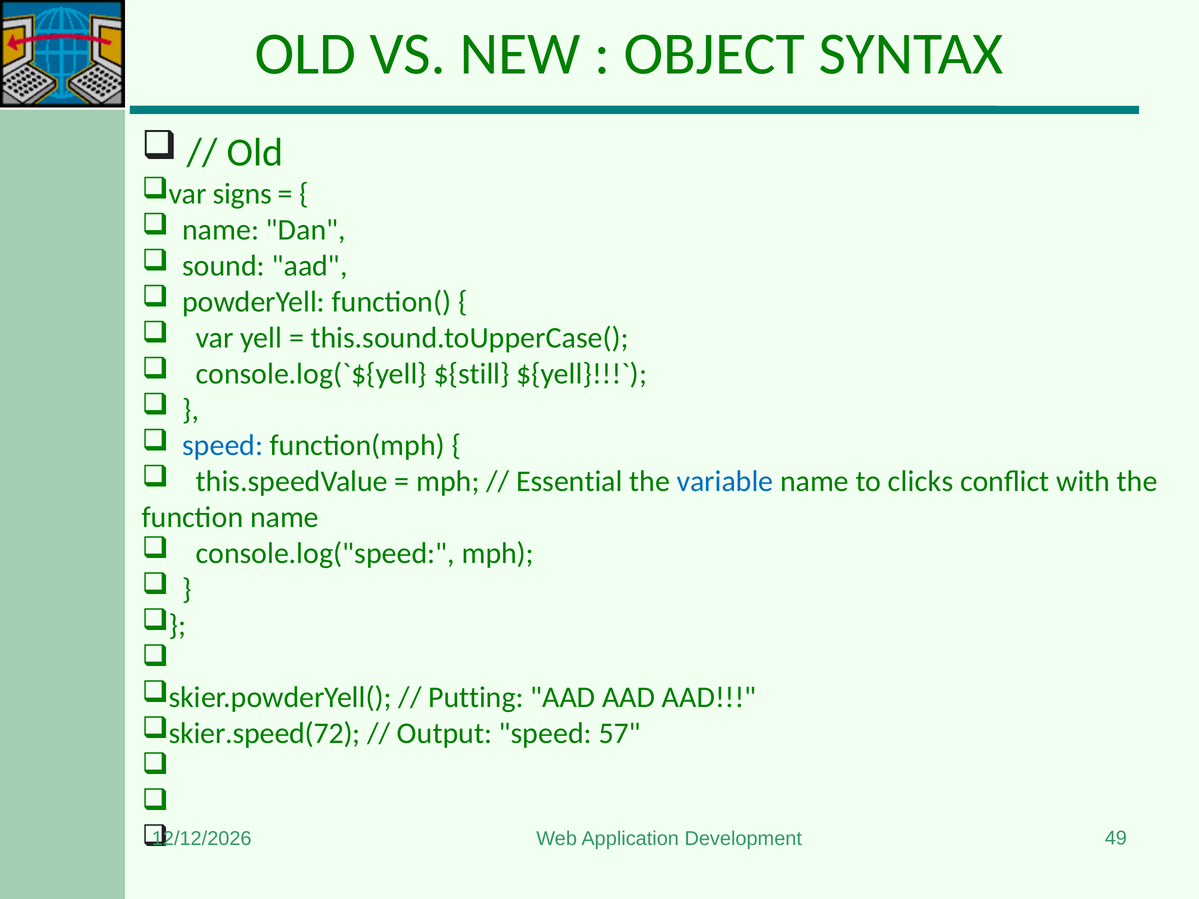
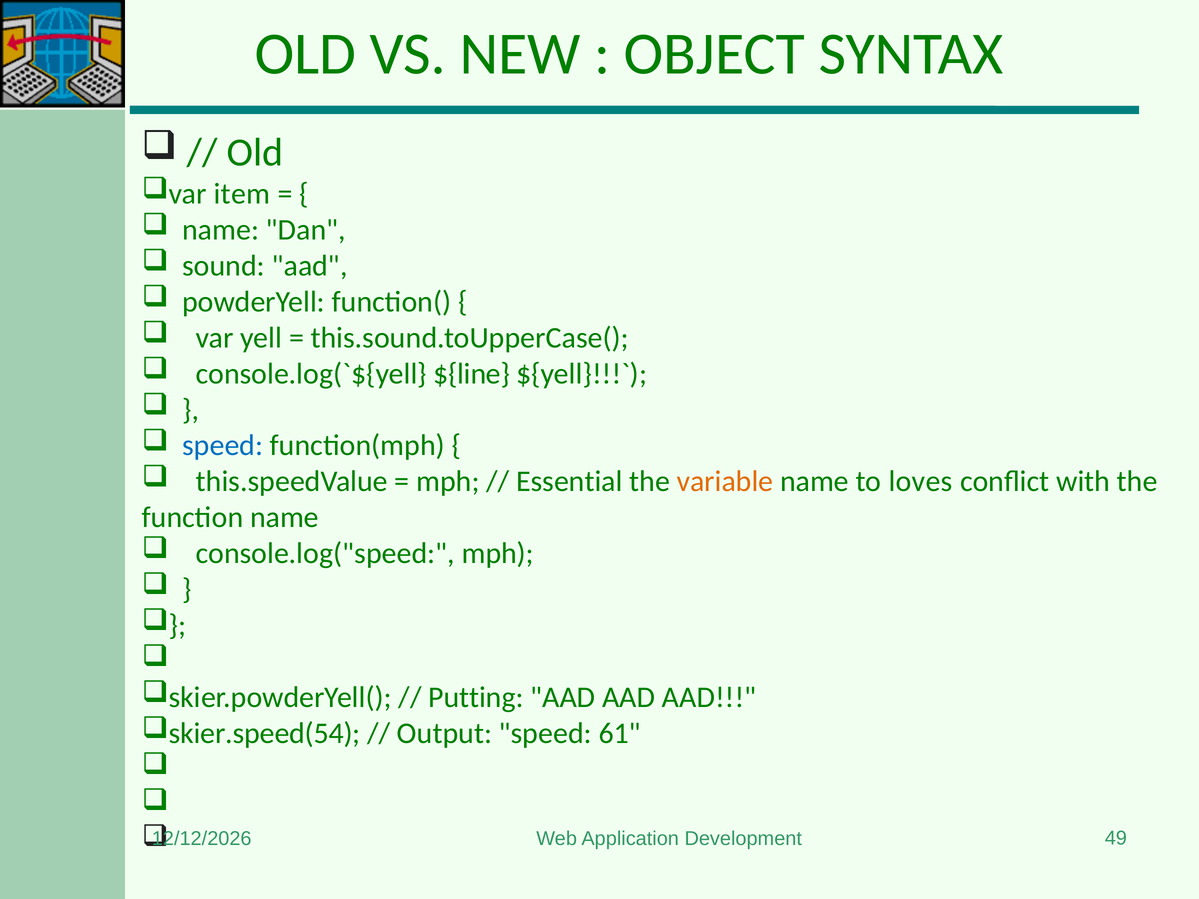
signs: signs -> item (242, 194)
${still: ${still -> ${line (472, 374)
variable colour: blue -> orange (725, 482)
clicks: clicks -> loves (921, 482)
skier.speed(72: skier.speed(72 -> skier.speed(54 (265, 733)
57: 57 -> 61 (620, 733)
